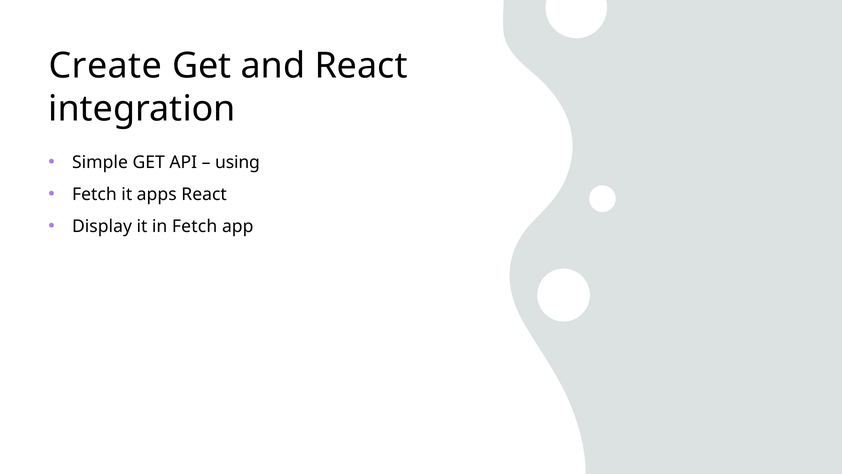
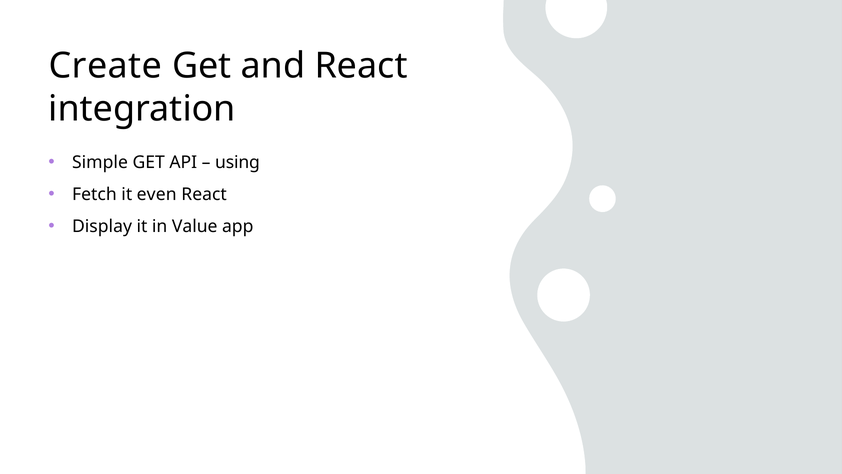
apps: apps -> even (157, 194)
in Fetch: Fetch -> Value (195, 226)
